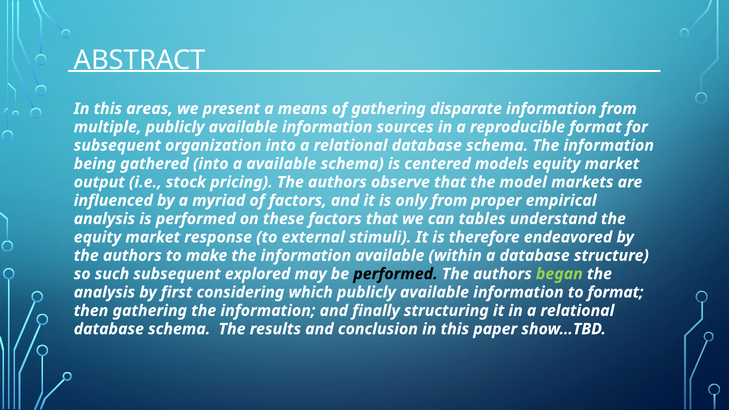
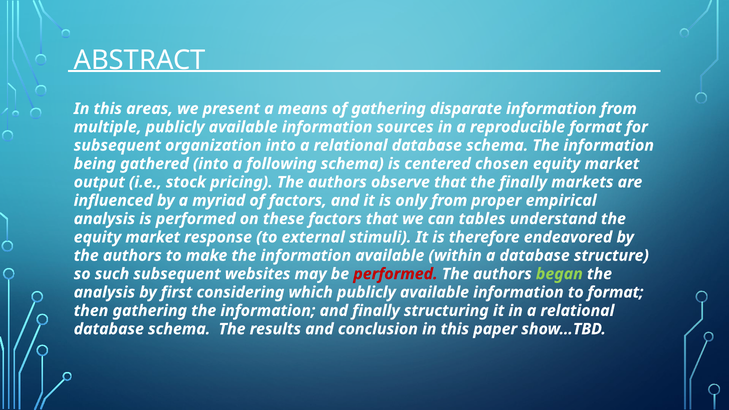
a available: available -> following (281, 164)
models: models -> chosen (502, 164)
the model: model -> finally (523, 182)
explored: explored -> websites (258, 274)
performed colour: black -> red (395, 274)
